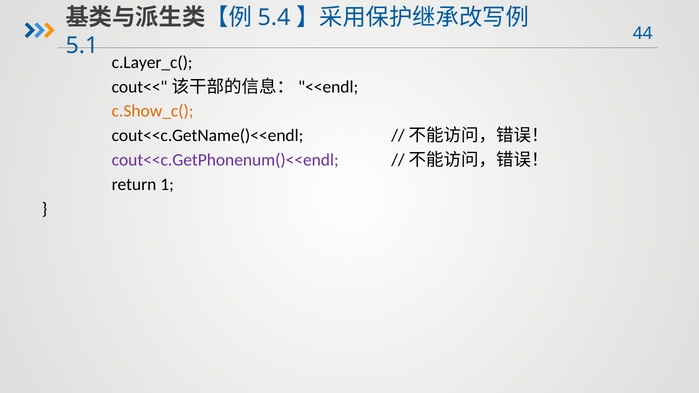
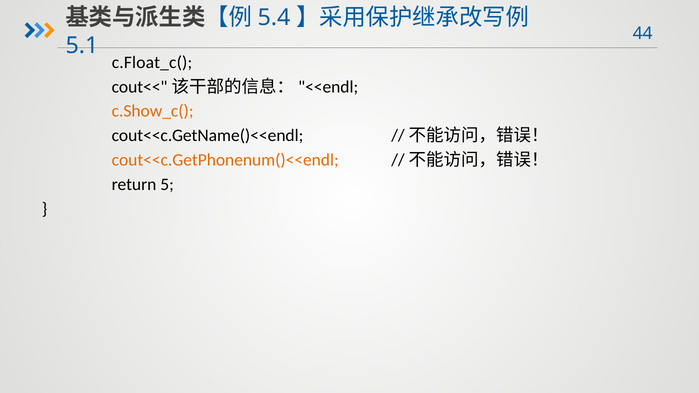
c.Layer_c(: c.Layer_c( -> c.Float_c( (152, 62)
cout<<c.GetPhonenum()<<endl colour: purple -> orange (225, 160)
1: 1 -> 5 (167, 185)
